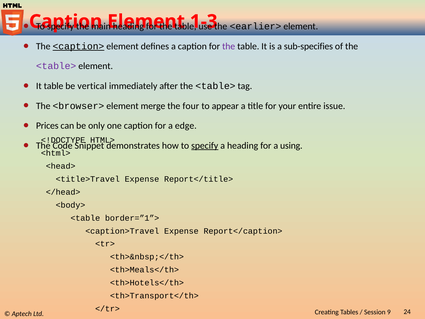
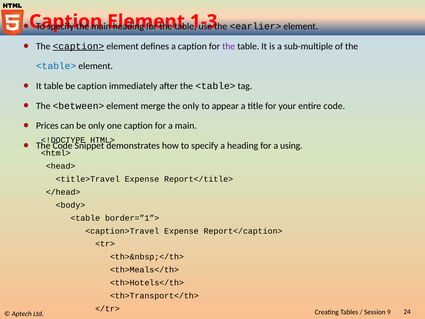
sub-specifies: sub-specifies -> sub-multiple (308, 46)
<table> colour: purple -> blue (56, 66)
be vertical: vertical -> caption (92, 86)
<browser>: <browser> -> <between> (78, 106)
the four: four -> only (191, 106)
entire issue: issue -> code (334, 106)
a edge: edge -> main (186, 126)
specify underline: present -> none (205, 145)
